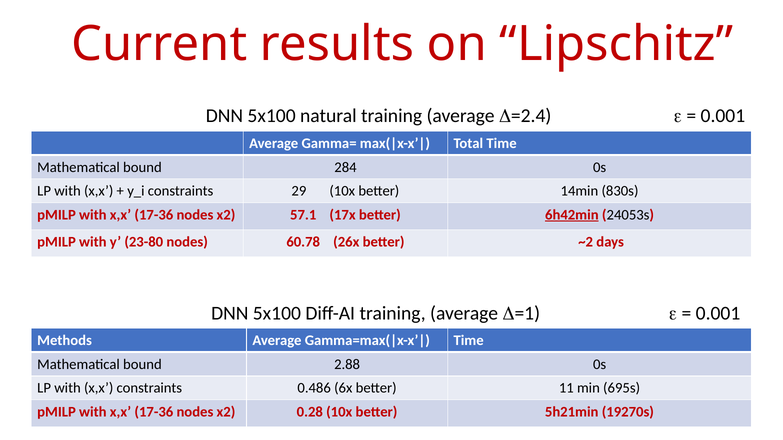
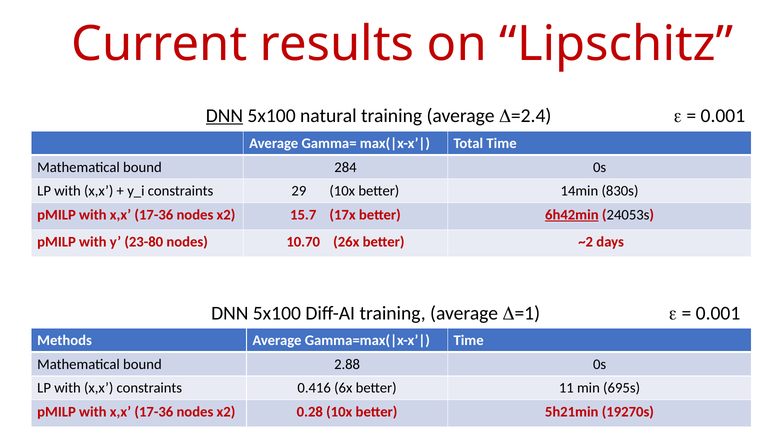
DNN underline: none -> present (224, 116)
57.1: 57.1 -> 15.7 (303, 215)
60.78: 60.78 -> 10.70 (303, 242)
0.486: 0.486 -> 0.416 (314, 388)
